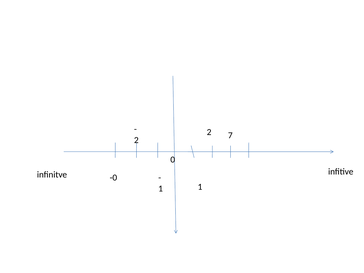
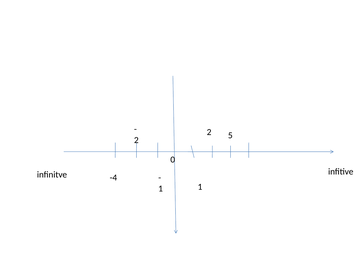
7: 7 -> 5 (230, 135)
-0: -0 -> -4 (113, 178)
